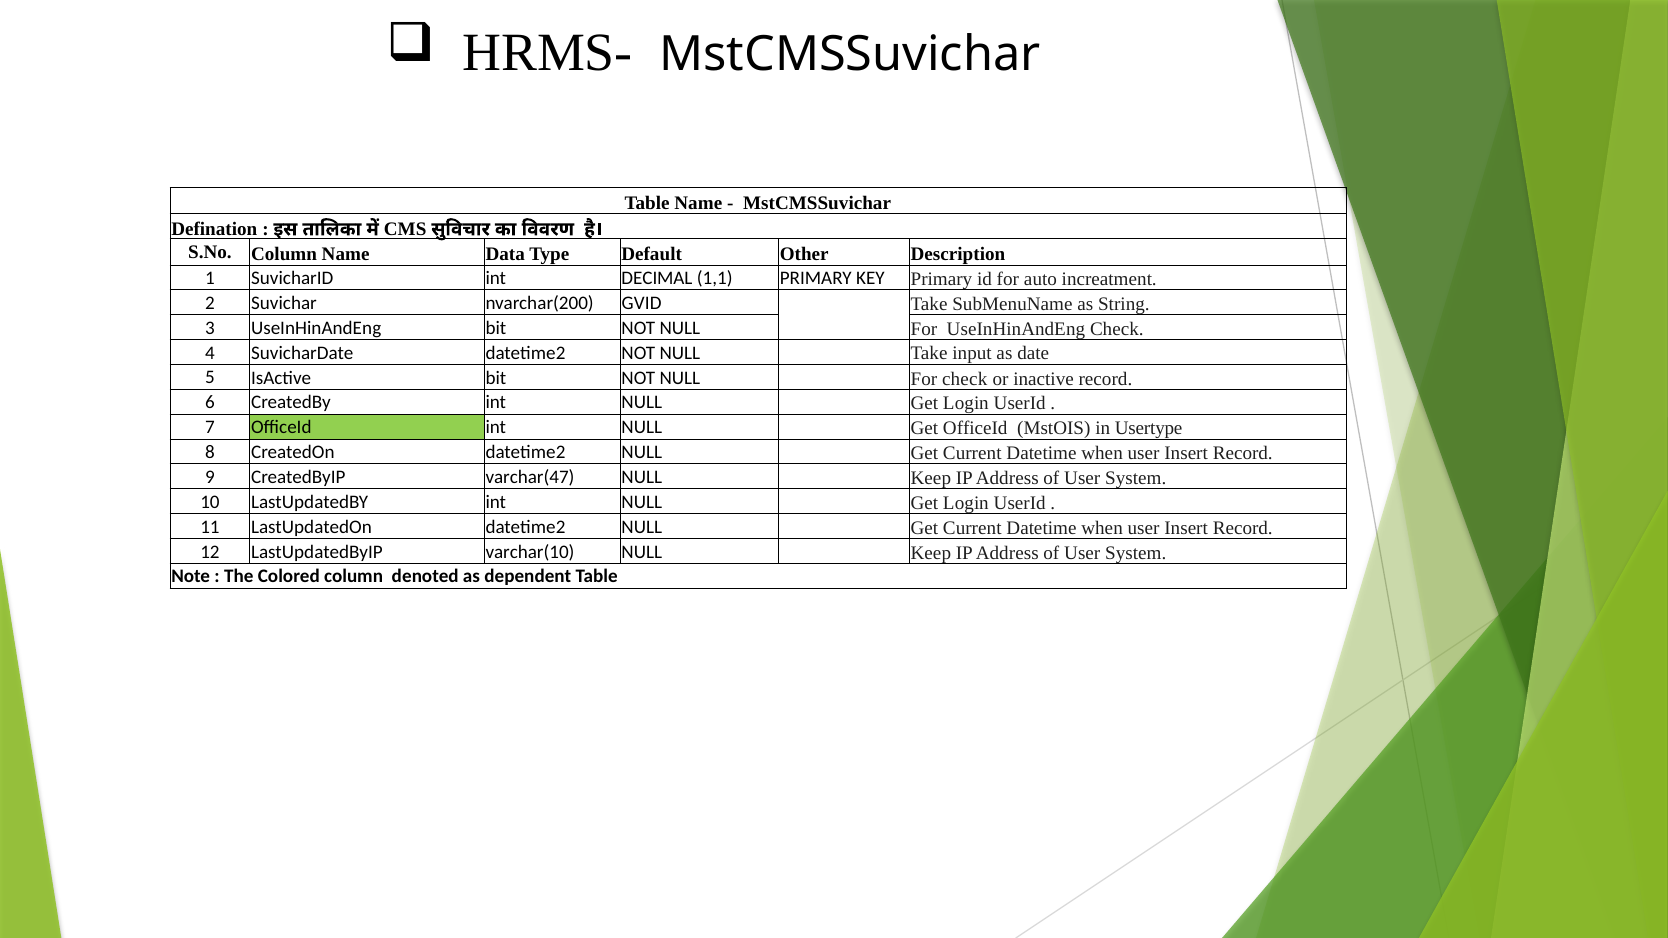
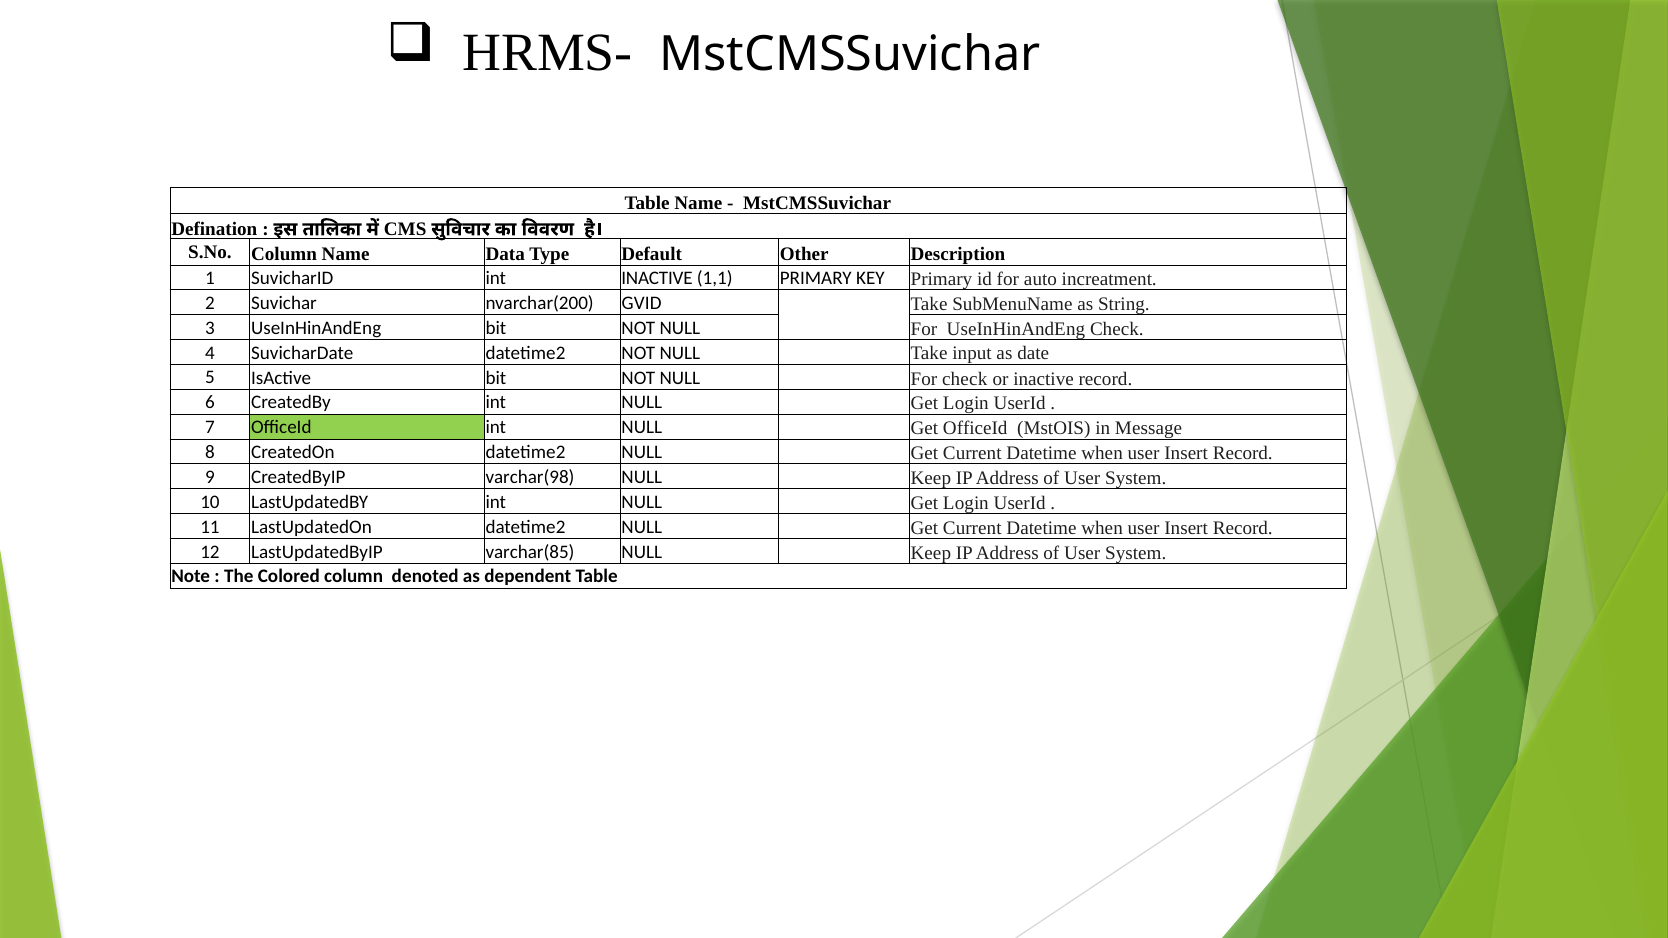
int DECIMAL: DECIMAL -> INACTIVE (657, 278)
Usertype: Usertype -> Message (1149, 429)
varchar(47: varchar(47 -> varchar(98 (530, 477)
varchar(10: varchar(10 -> varchar(85 (530, 552)
